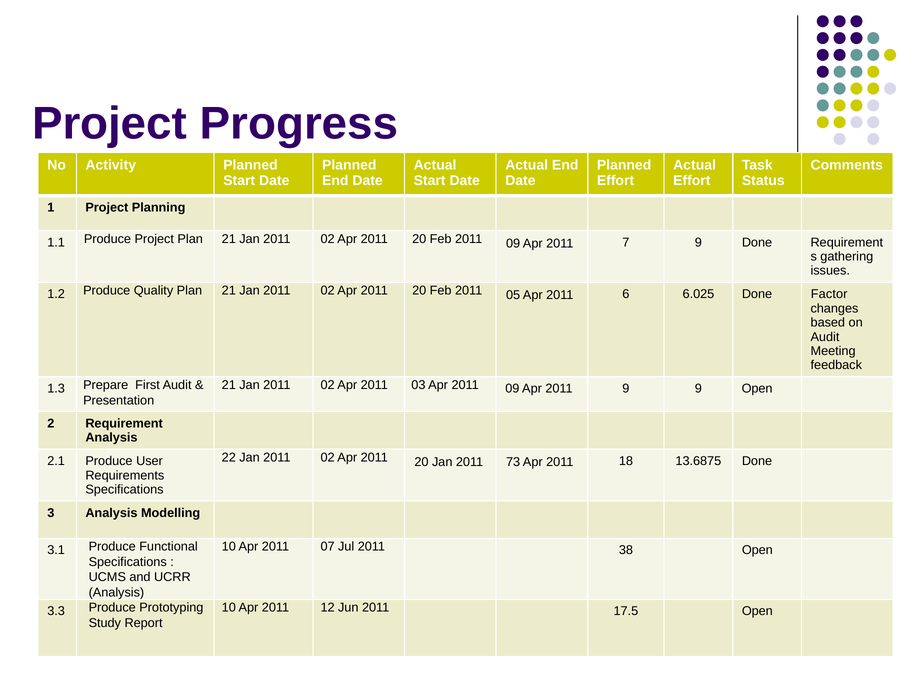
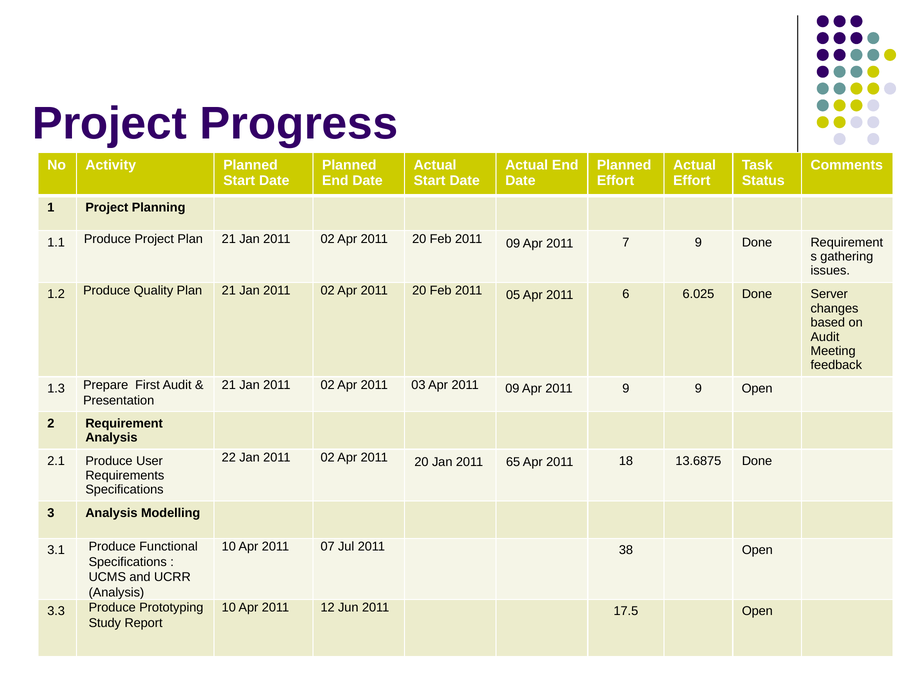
Factor: Factor -> Server (829, 294)
73: 73 -> 65 (513, 462)
